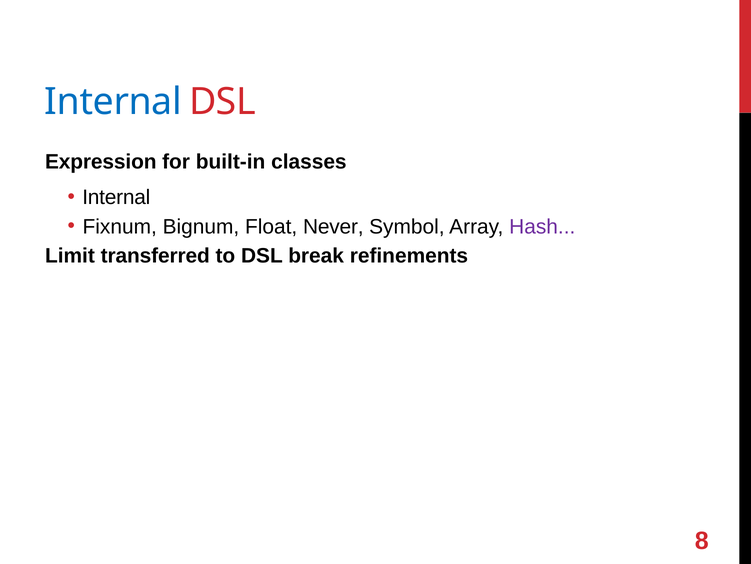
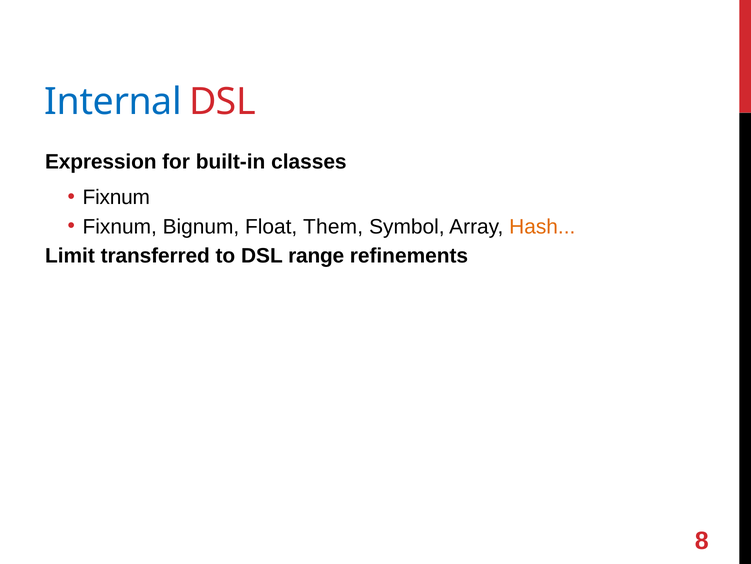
Internal: Internal -> Fixnum (116, 197)
Never: Never -> Them (333, 226)
Hash colour: purple -> orange (542, 226)
break: break -> range (316, 256)
